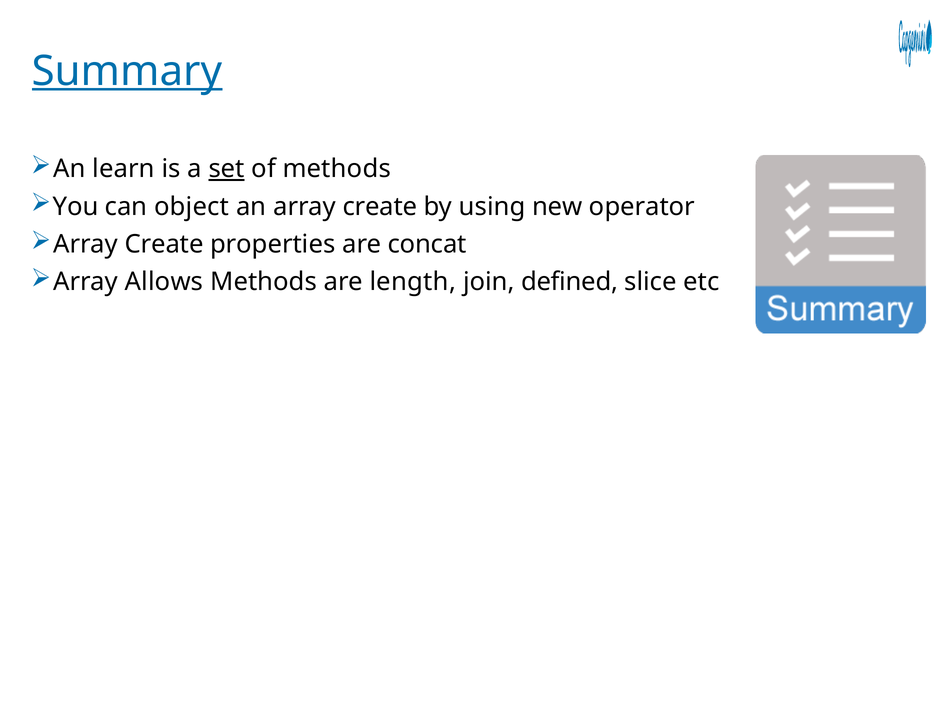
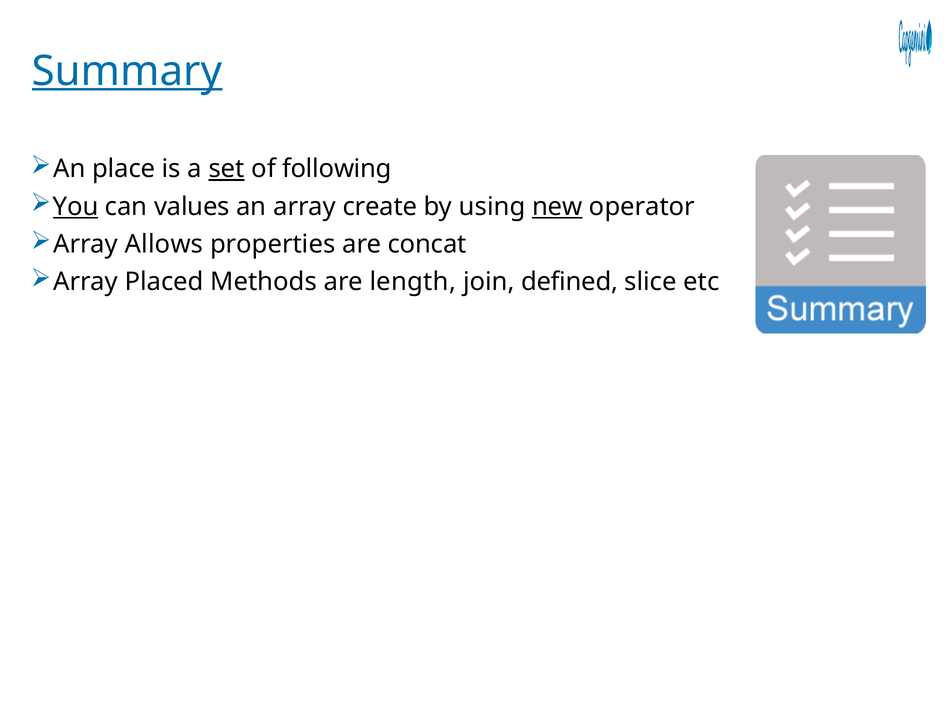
learn: learn -> place (124, 169)
of methods: methods -> following (337, 169)
You underline: none -> present (76, 207)
object: object -> values (192, 207)
new underline: none -> present (557, 207)
Create: Create -> Allows (164, 244)
Allows: Allows -> Placed (164, 282)
